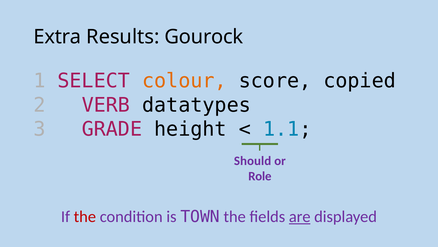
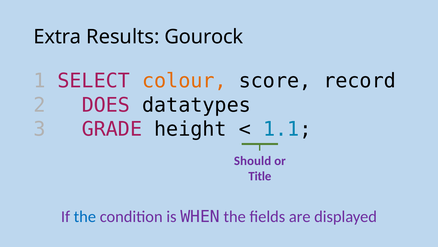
copied: copied -> record (360, 81)
VERB: VERB -> DOES (106, 105)
Role: Role -> Title (260, 176)
the colour: red -> blue (85, 216)
TOWN: TOWN -> WHEN (200, 216)
are underline: present -> none (300, 216)
